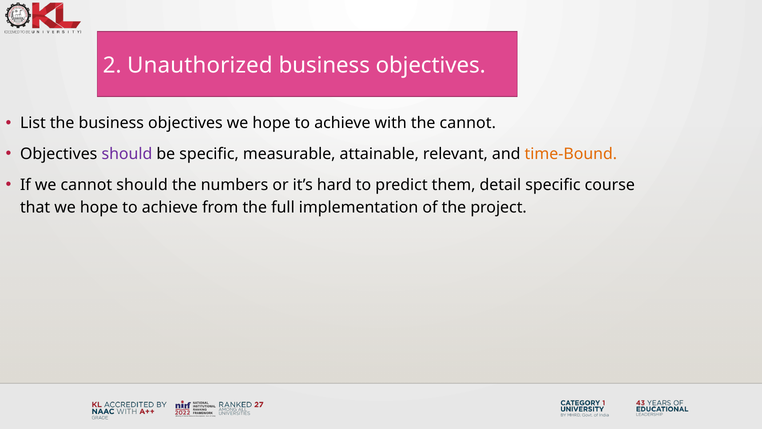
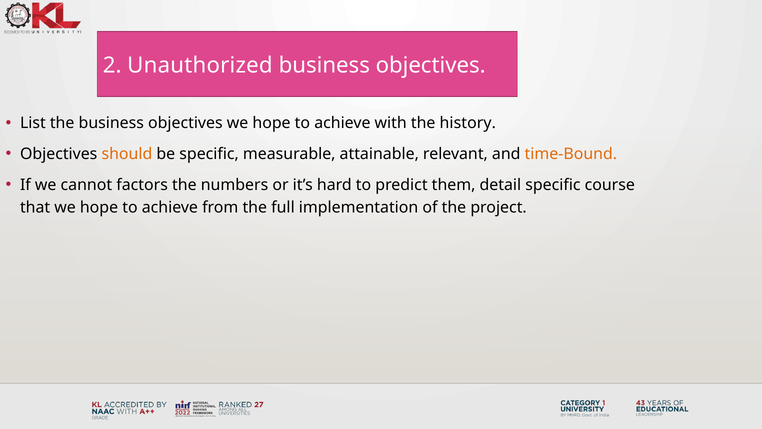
the cannot: cannot -> history (468, 123)
should colour: purple -> orange (127, 154)
cannot should: should -> factors (142, 185)
